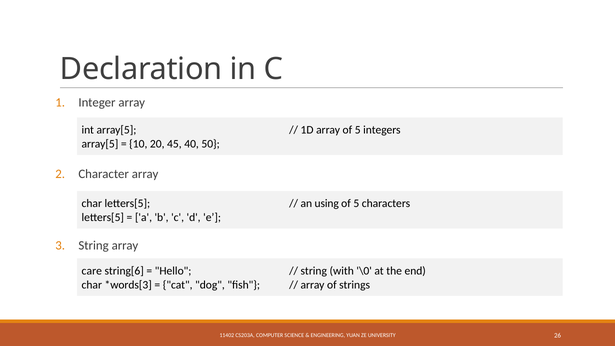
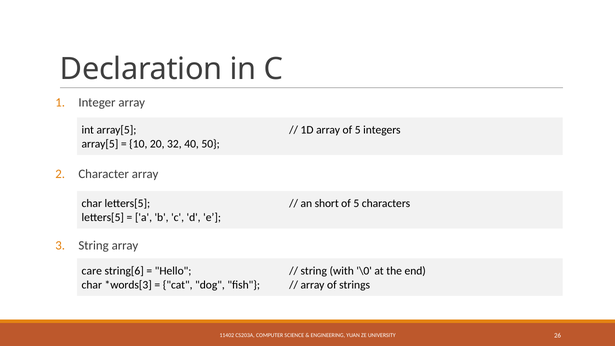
45: 45 -> 32 (174, 144)
using: using -> short (327, 204)
